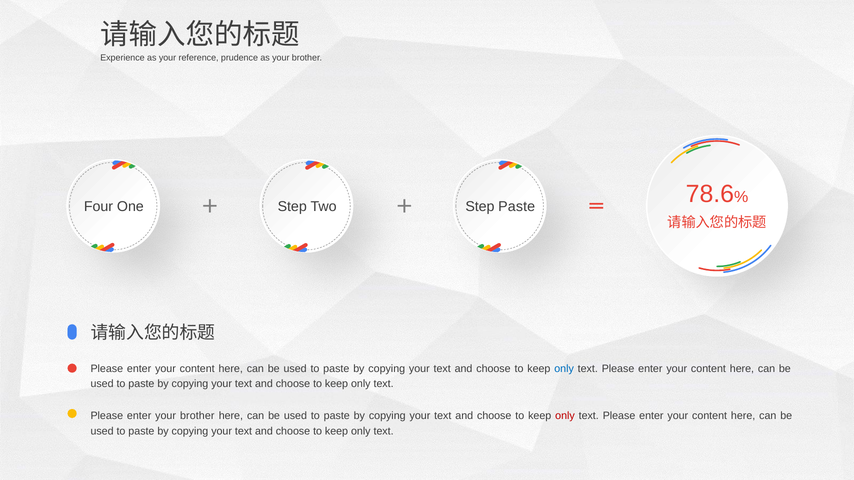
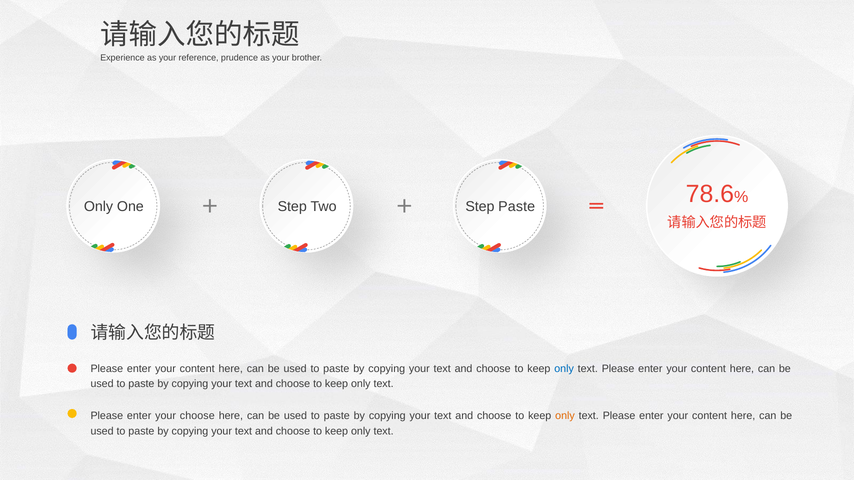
Four: Four -> Only (98, 207)
enter your brother: brother -> choose (197, 416)
only colour: red -> orange (565, 416)
